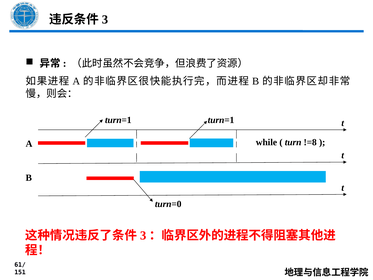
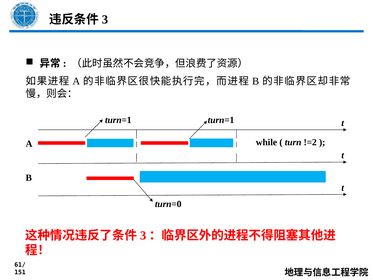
!=8: !=8 -> !=2 (310, 142)
